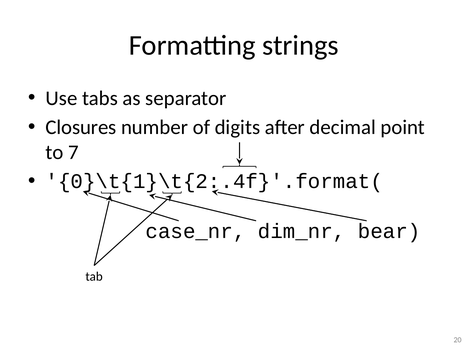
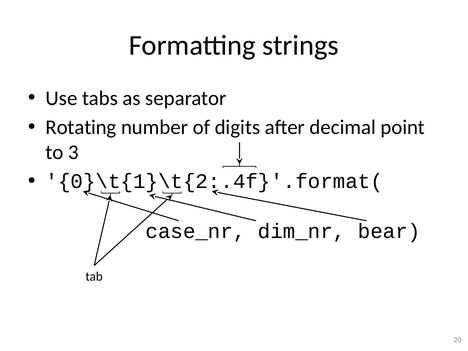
Closures: Closures -> Rotating (81, 127)
7: 7 -> 3 (73, 152)
